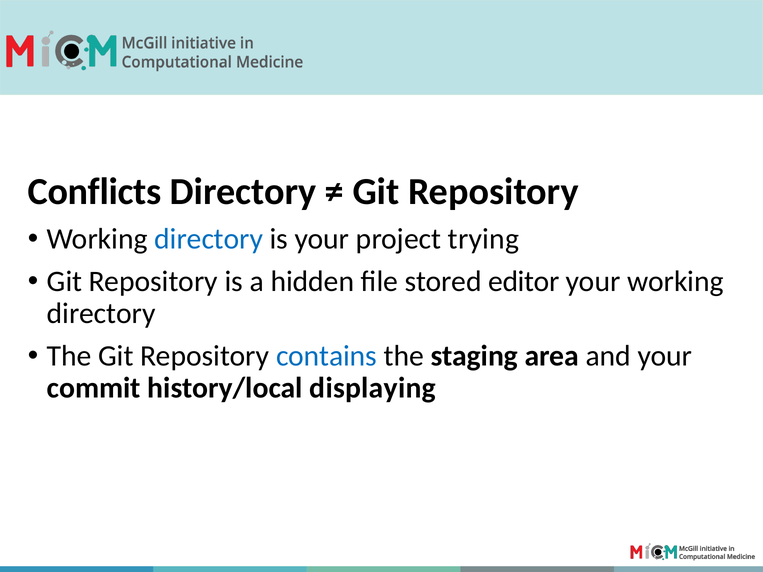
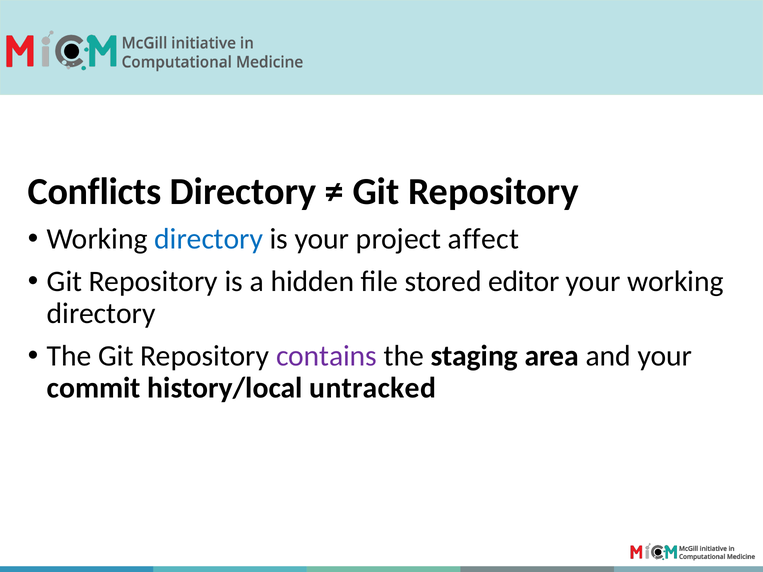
trying: trying -> affect (483, 239)
contains colour: blue -> purple (327, 356)
displaying: displaying -> untracked (373, 388)
